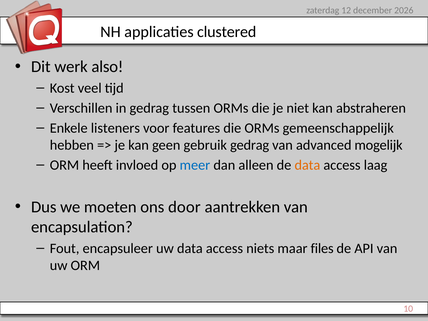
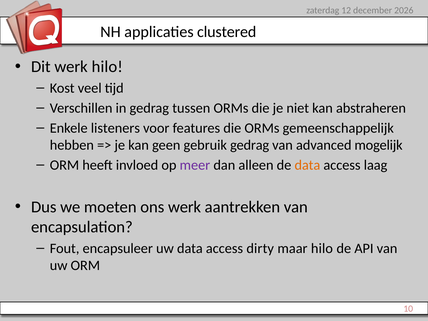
werk also: also -> hilo (107, 67)
meer colour: blue -> purple (195, 165)
ons door: door -> werk (185, 207)
niets: niets -> dirty (260, 248)
maar files: files -> hilo (322, 248)
